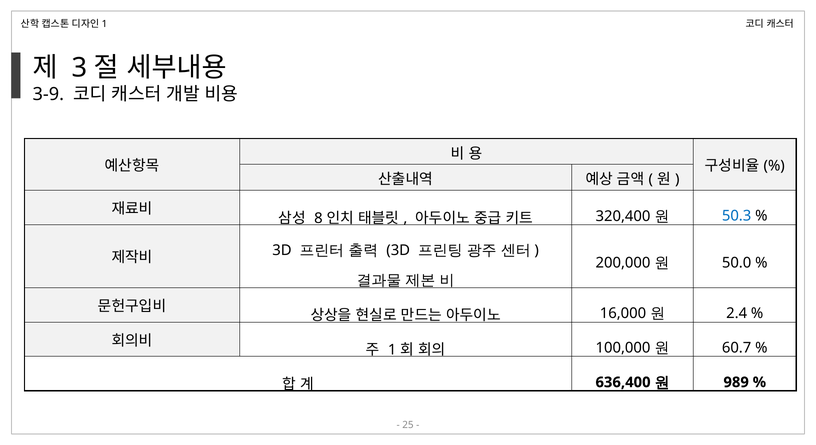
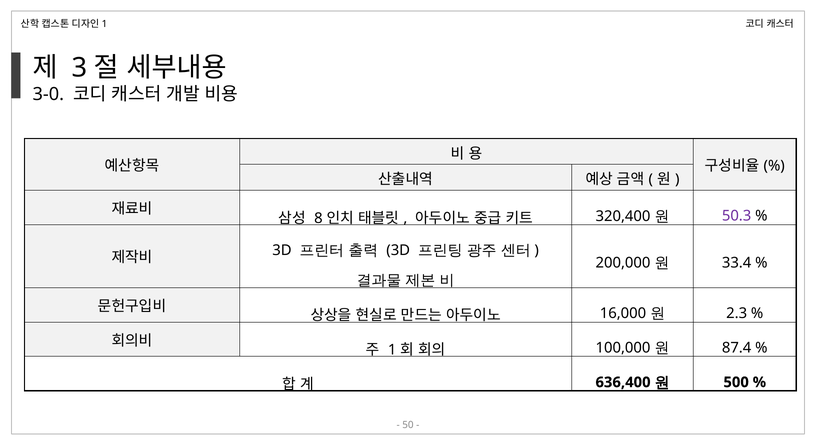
3-9: 3-9 -> 3-0 (48, 94)
50.3 colour: blue -> purple (737, 216)
50.0: 50.0 -> 33.4 (737, 263)
2.4: 2.4 -> 2.3 (737, 314)
60.7: 60.7 -> 87.4 (737, 348)
989: 989 -> 500 (736, 383)
25: 25 -> 50 (408, 425)
